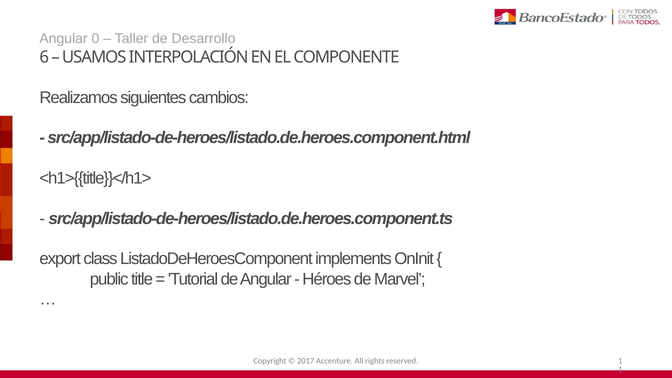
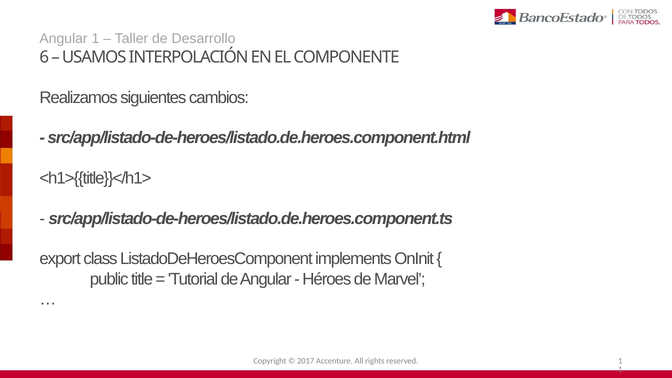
Angular 0: 0 -> 1 (95, 39)
